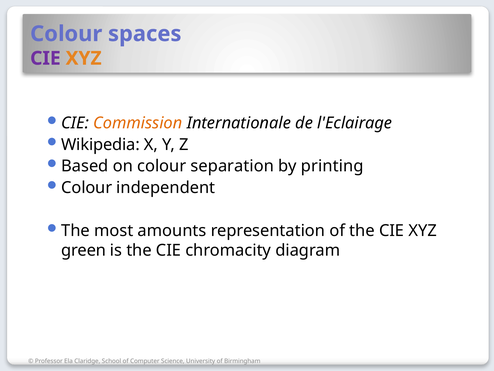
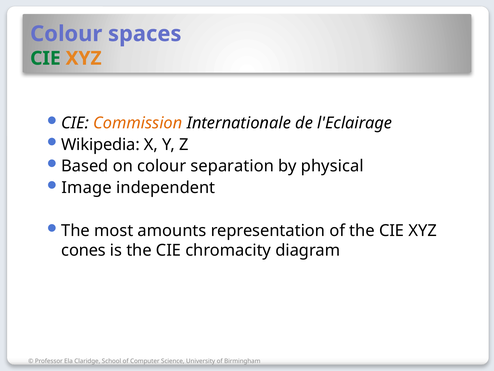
CIE colour: purple -> green (45, 58)
printing: printing -> physical (332, 166)
Colour: Colour -> Image (87, 187)
green: green -> cones (84, 250)
